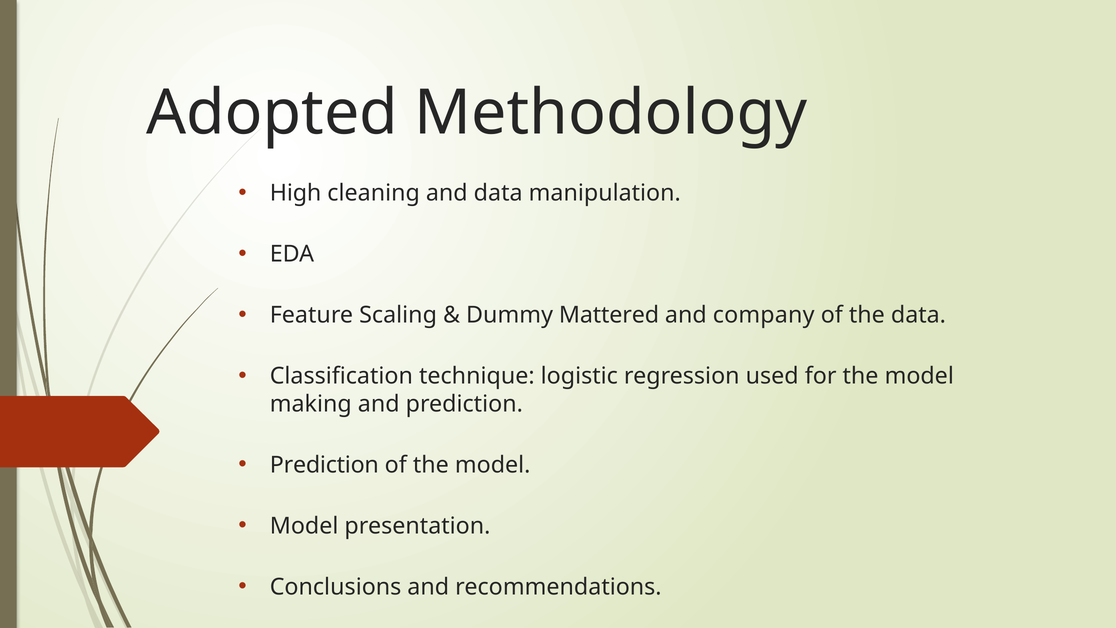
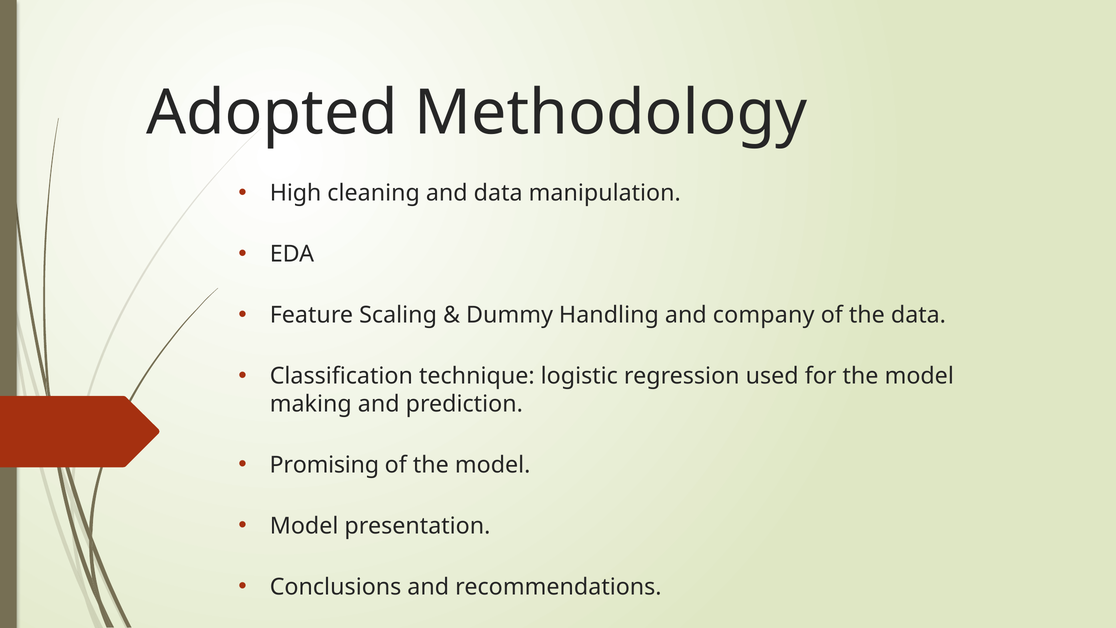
Mattered: Mattered -> Handling (609, 315)
Prediction: Prediction -> Promising (324, 465)
